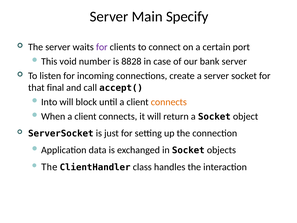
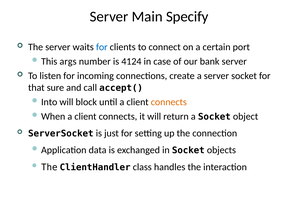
for colour: purple -> blue (102, 47)
void: void -> args (68, 61)
8828: 8828 -> 4124 (131, 61)
final: final -> sure (55, 88)
